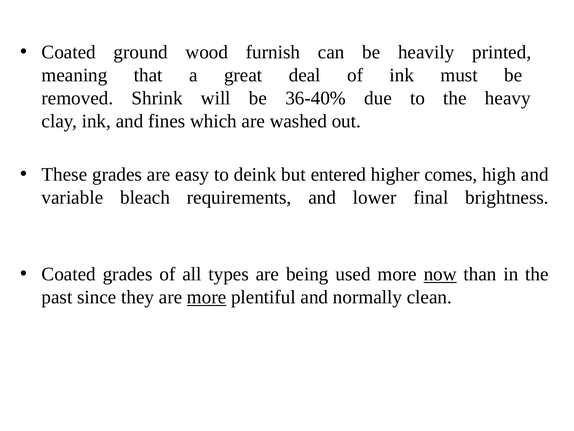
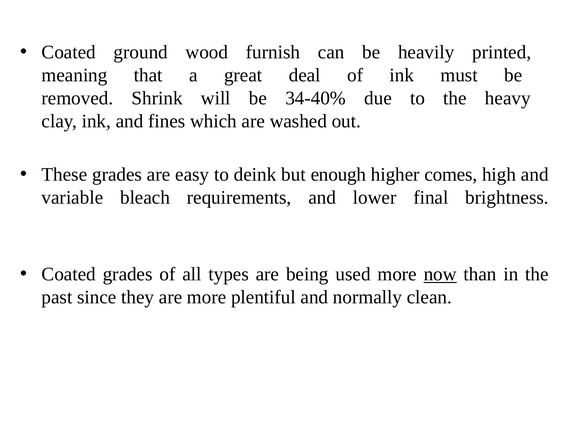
36-40%: 36-40% -> 34-40% (316, 98)
entered: entered -> enough (338, 174)
more underline: present -> none (207, 297)
